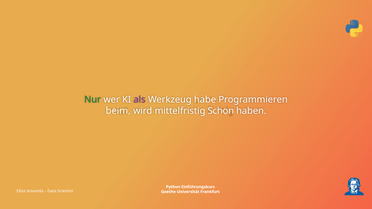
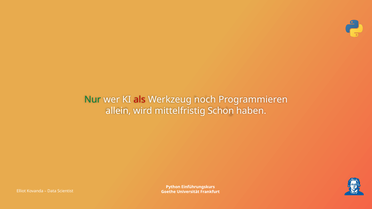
als colour: purple -> red (140, 100)
habe: habe -> noch (205, 100)
beim: beim -> allein (118, 111)
